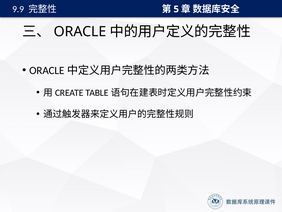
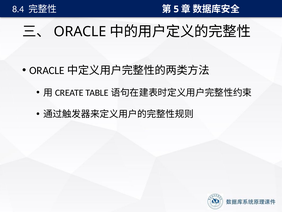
9.9: 9.9 -> 8.4 (18, 9)
